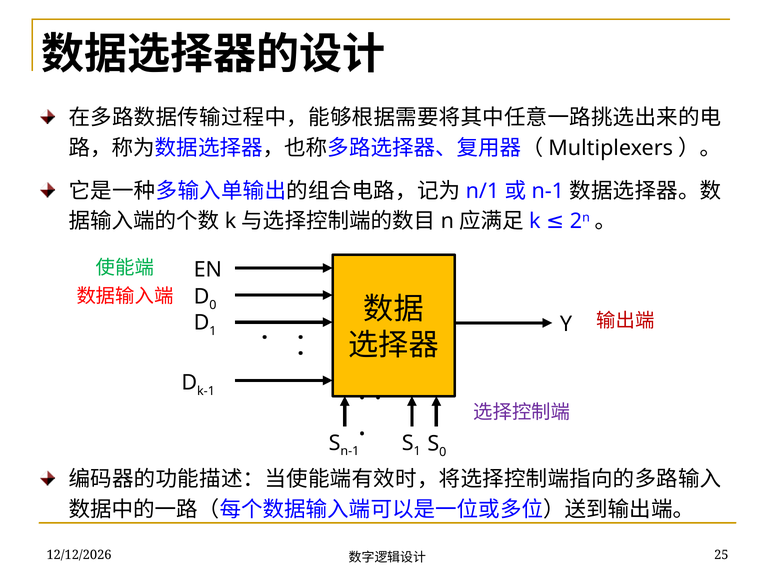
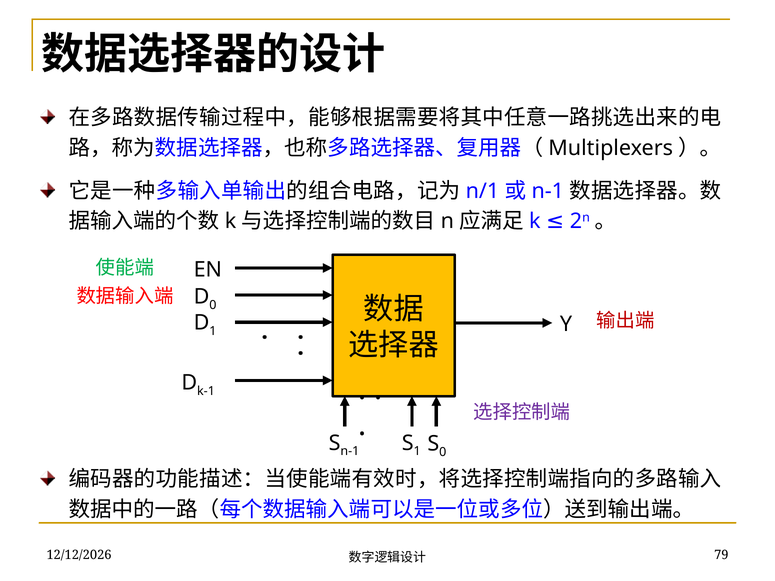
25: 25 -> 79 (721, 555)
